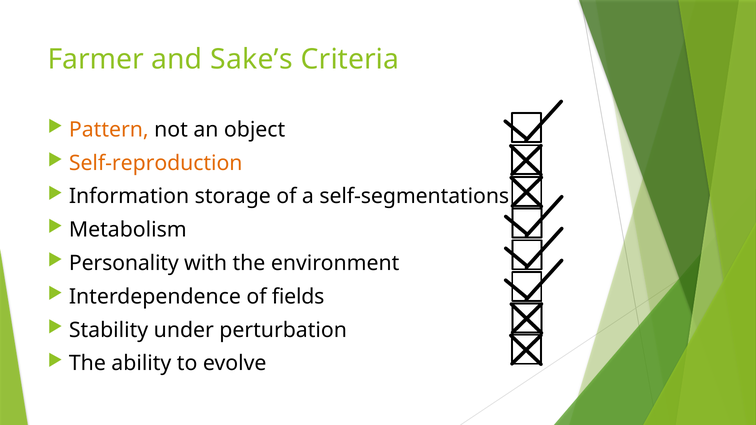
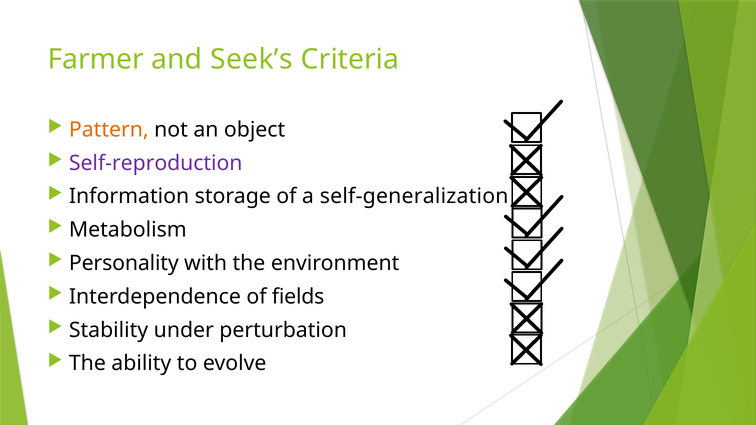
Sake’s: Sake’s -> Seek’s (251, 60)
Self-reproduction colour: orange -> purple (156, 163)
self-segmentations: self-segmentations -> self-generalization (414, 197)
